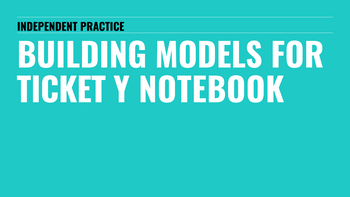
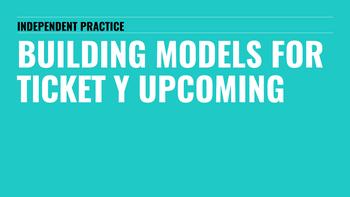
NOTEBOOK: NOTEBOOK -> UPCOMING (212, 91)
